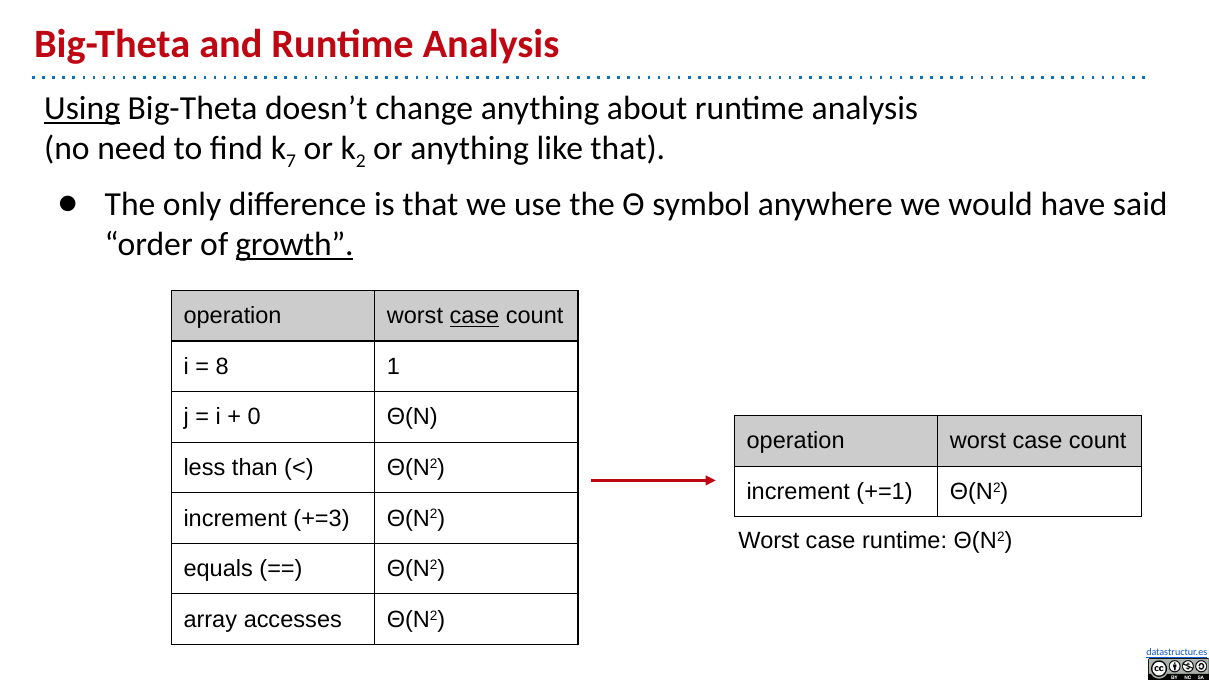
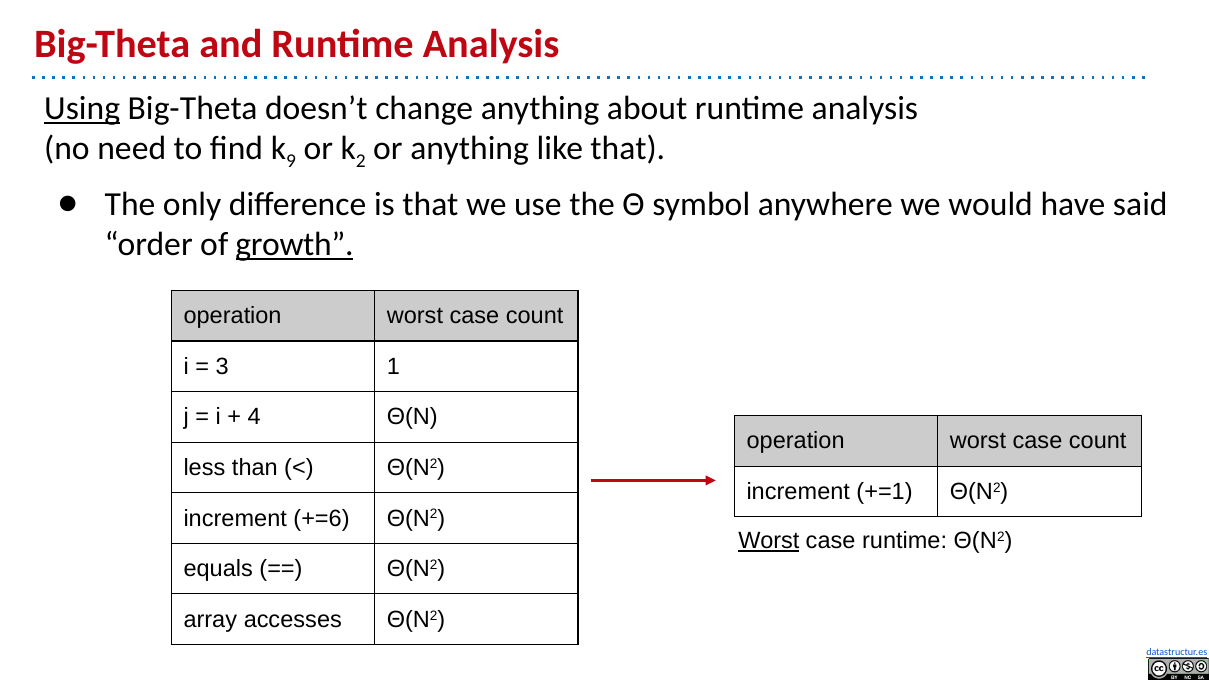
7: 7 -> 9 (291, 162)
case underline: present -> none (474, 316)
8: 8 -> 3 (222, 367)
0: 0 -> 4 (254, 417)
+=3: +=3 -> +=6 (322, 518)
Worst underline: none -> present (769, 541)
